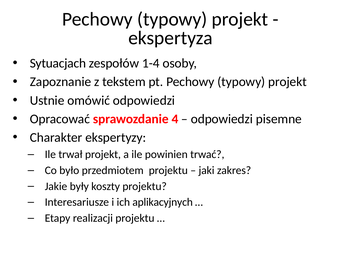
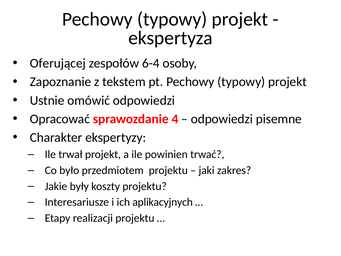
Sytuacjach: Sytuacjach -> Oferującej (58, 63)
1-4: 1-4 -> 6-4 (151, 63)
